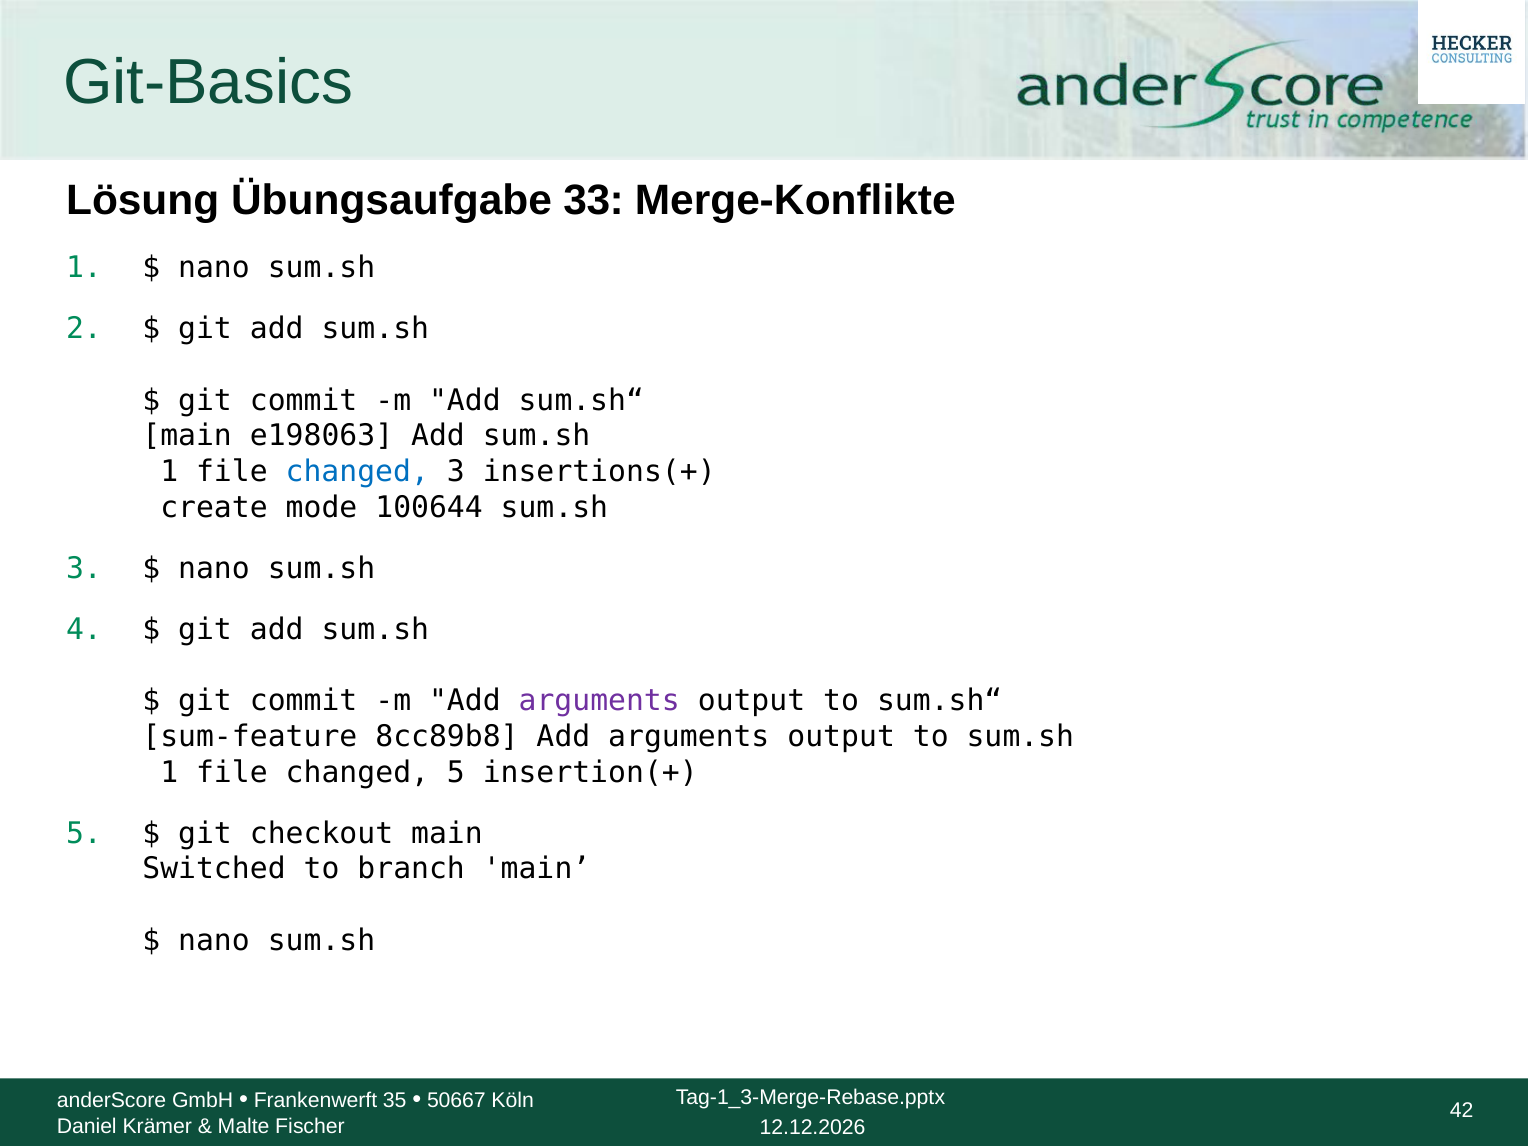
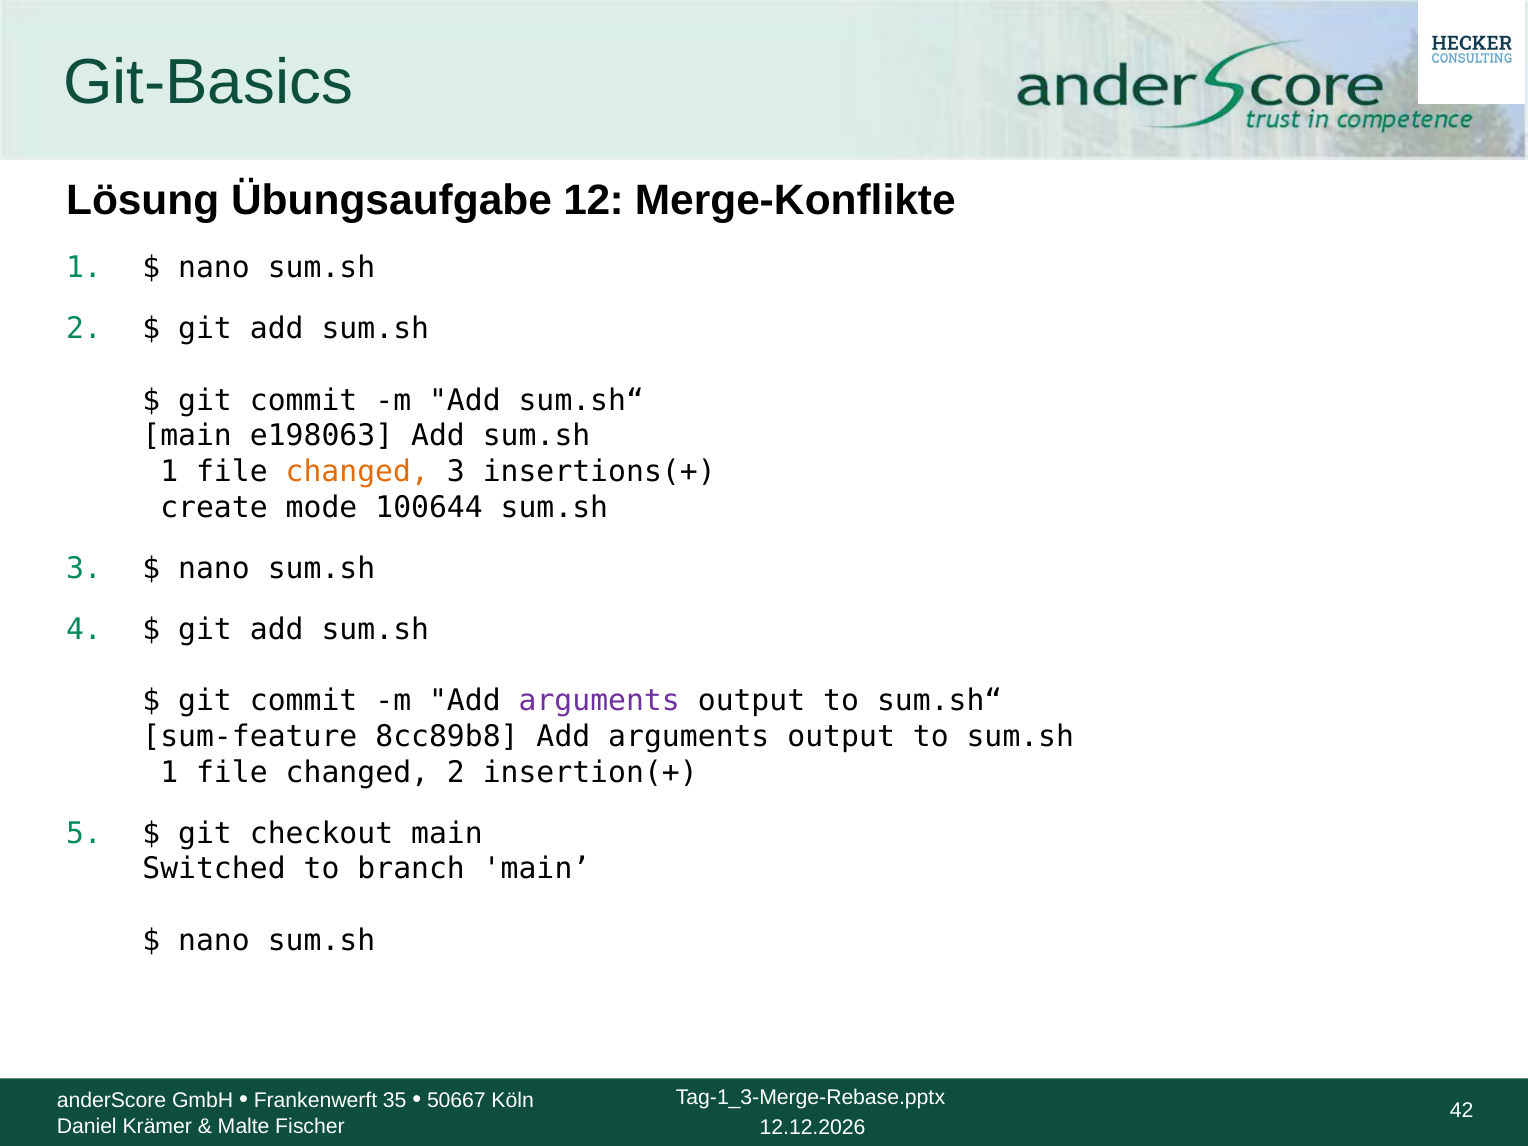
33: 33 -> 12 (594, 200)
changed colour: blue -> orange (357, 472)
changed 5: 5 -> 2 (456, 772)
